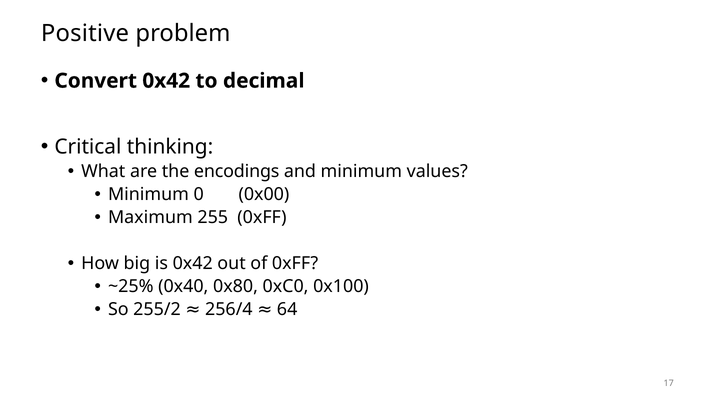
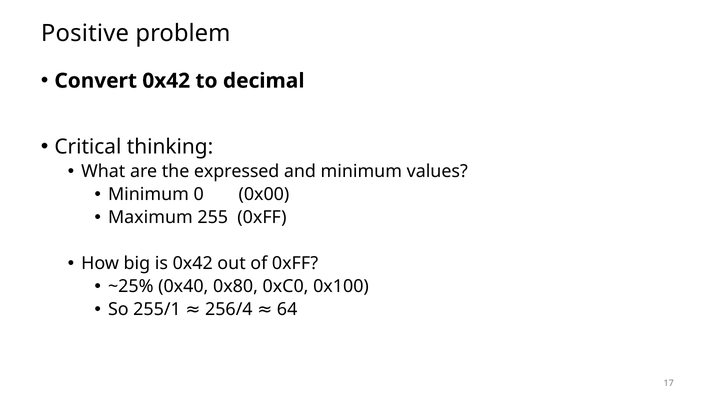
encodings: encodings -> expressed (237, 171)
255/2: 255/2 -> 255/1 (157, 309)
